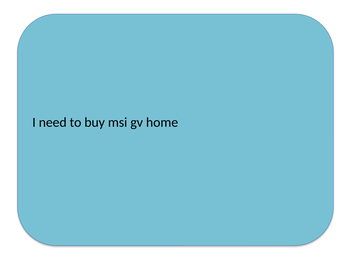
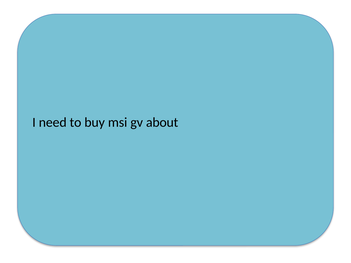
home: home -> about (162, 123)
